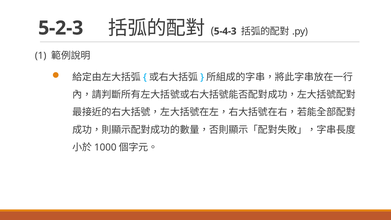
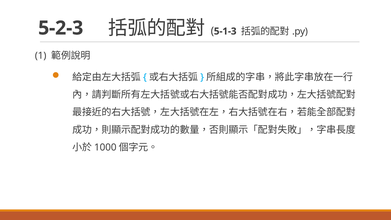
5-4-3: 5-4-3 -> 5-1-3 (225, 31)
